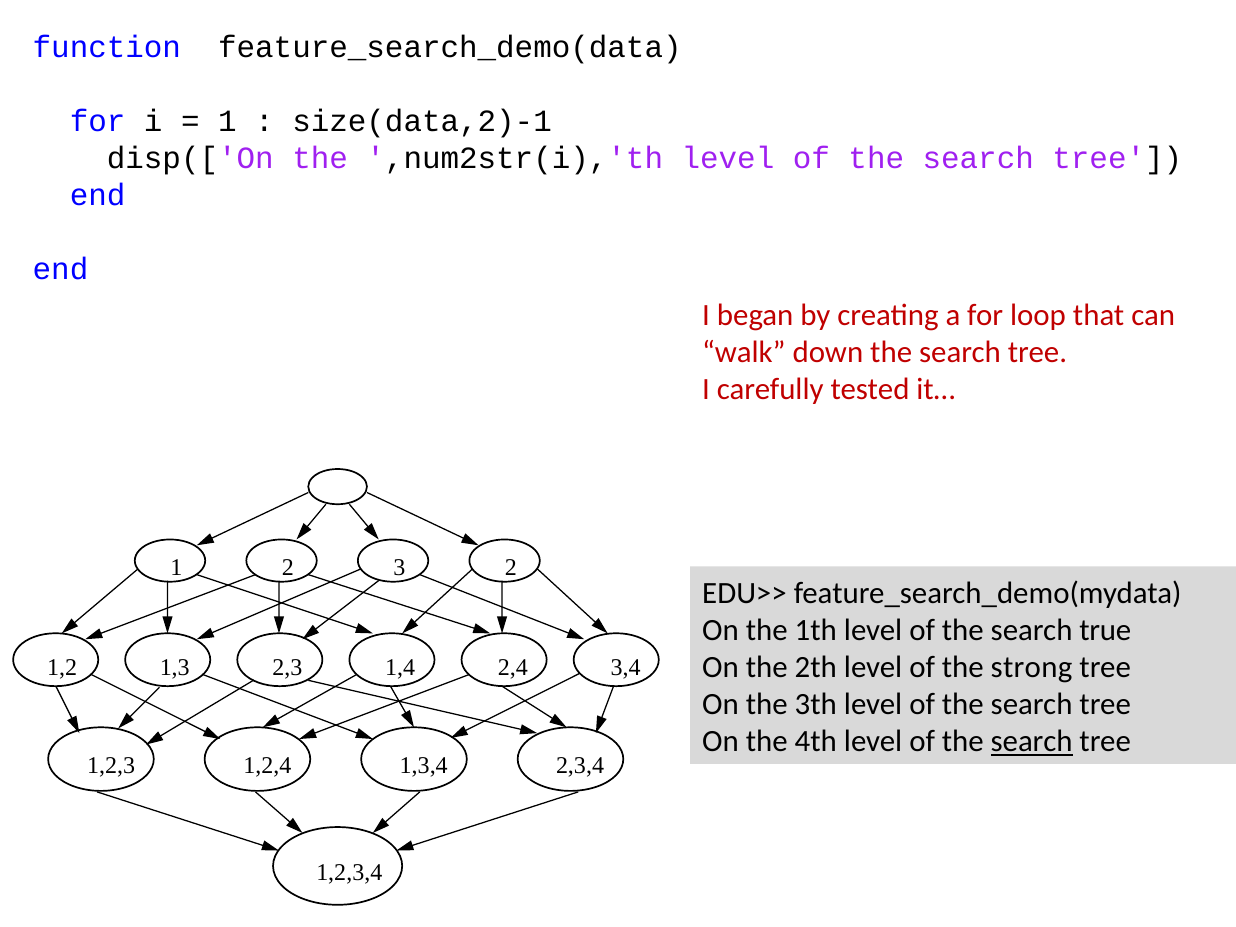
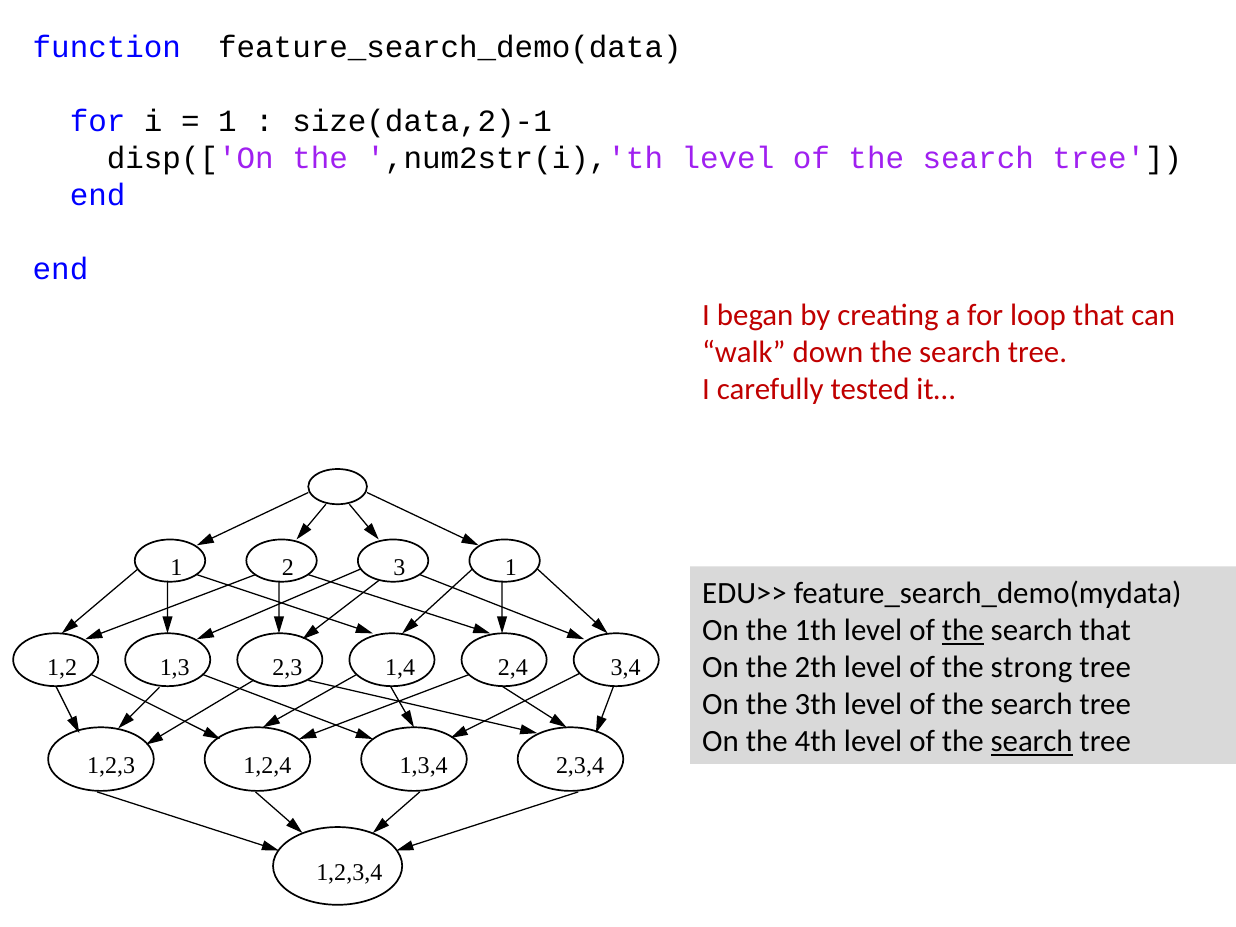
3 2: 2 -> 1 (511, 568)
the underline: none -> present (963, 630)
search true: true -> that (1105, 630)
